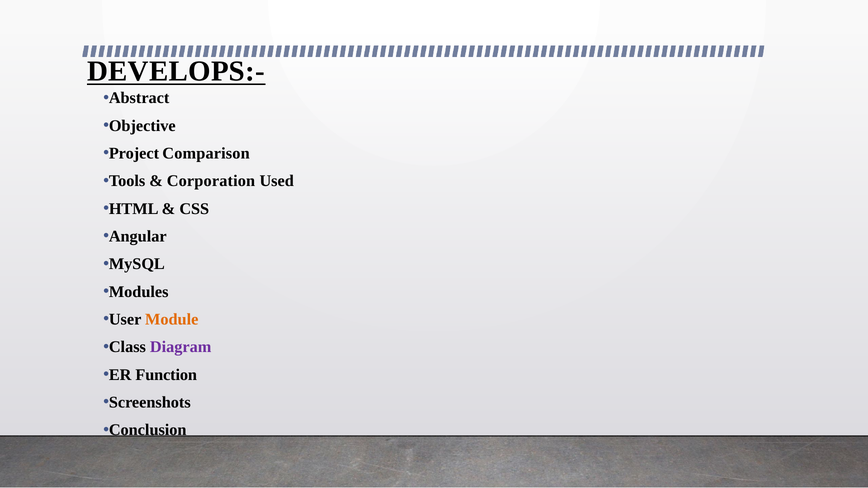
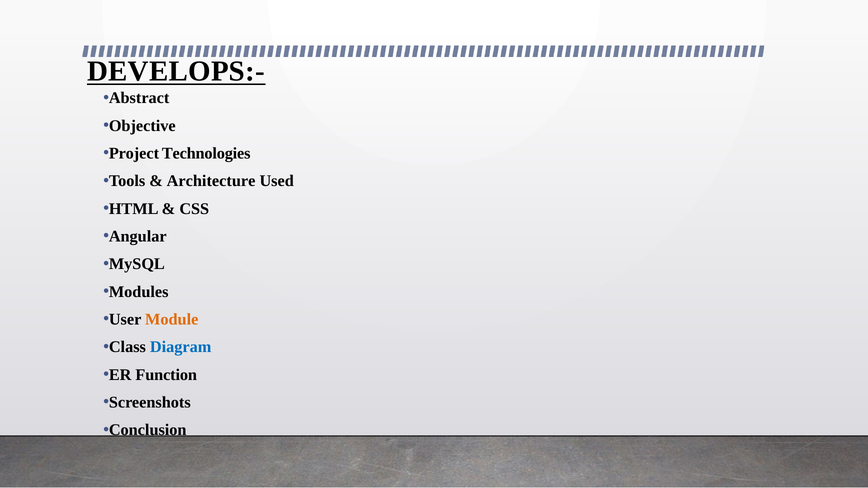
Comparison: Comparison -> Technologies (206, 153)
Corporation: Corporation -> Architecture (211, 181)
Diagram colour: purple -> blue (181, 347)
